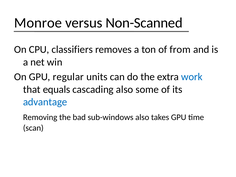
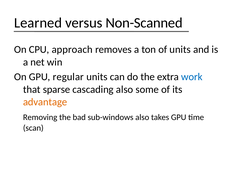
Monroe: Monroe -> Learned (38, 23)
classifiers: classifiers -> approach (72, 50)
of from: from -> units (180, 50)
equals: equals -> sparse (56, 89)
advantage colour: blue -> orange (45, 102)
